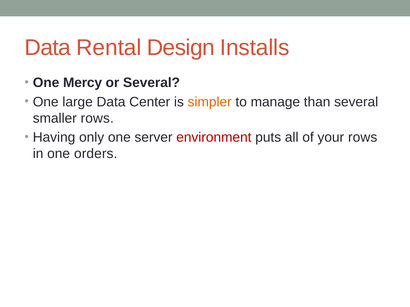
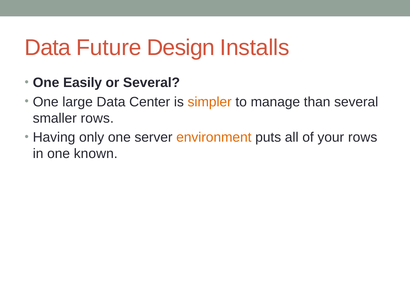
Rental: Rental -> Future (109, 48)
Mercy: Mercy -> Easily (83, 83)
environment colour: red -> orange (214, 138)
orders: orders -> known (96, 154)
